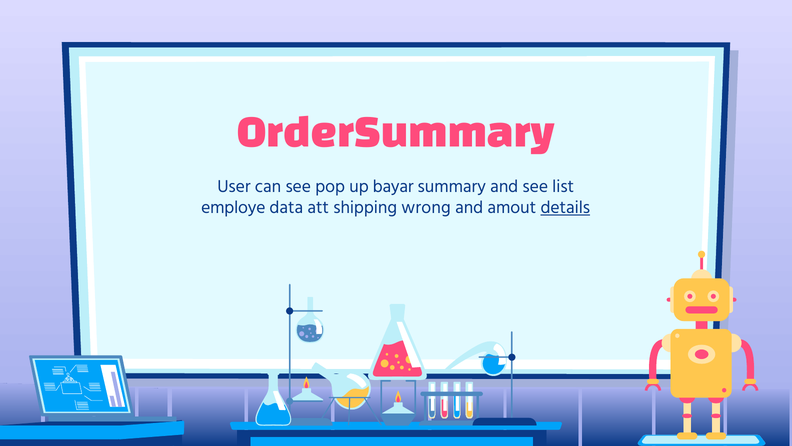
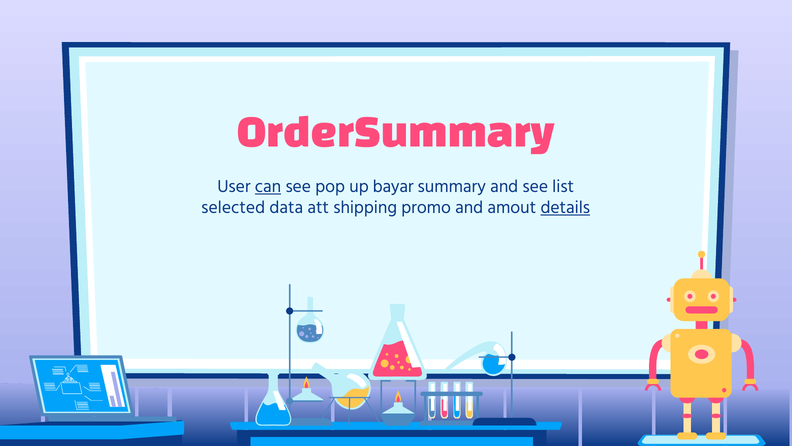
can underline: none -> present (268, 186)
employe: employe -> selected (233, 207)
wrong: wrong -> promo (426, 207)
